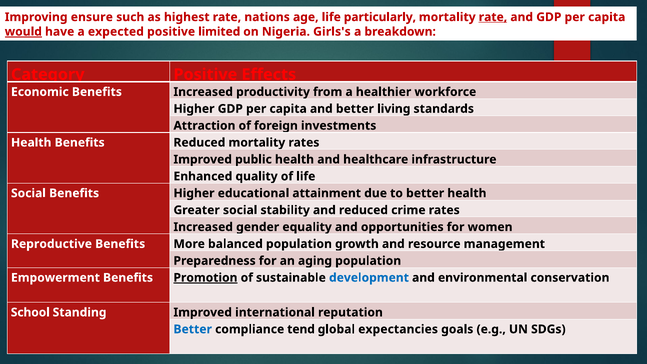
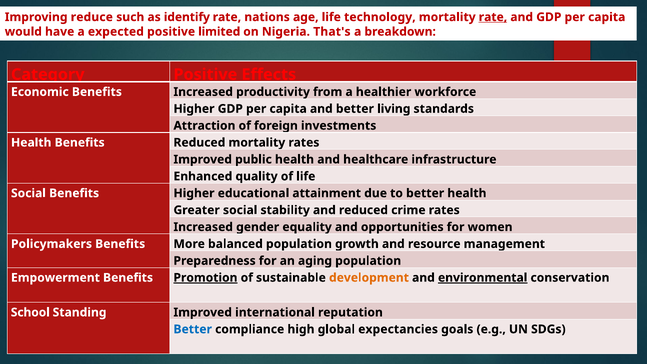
ensure: ensure -> reduce (92, 17)
highest: highest -> identify (187, 17)
particularly: particularly -> technology (380, 17)
would underline: present -> none (23, 32)
Girls's: Girls's -> That's (332, 32)
Reproductive: Reproductive -> Policymakers (51, 244)
development colour: blue -> orange (369, 278)
environmental underline: none -> present (483, 278)
tend: tend -> high (301, 329)
